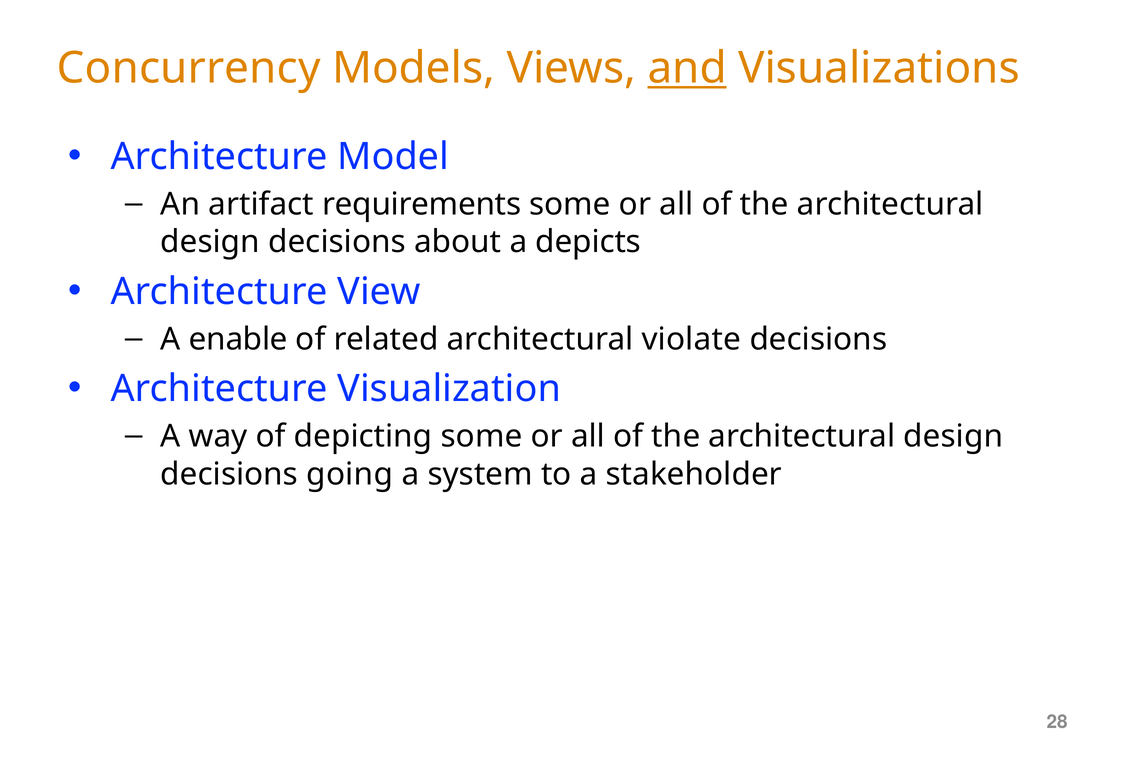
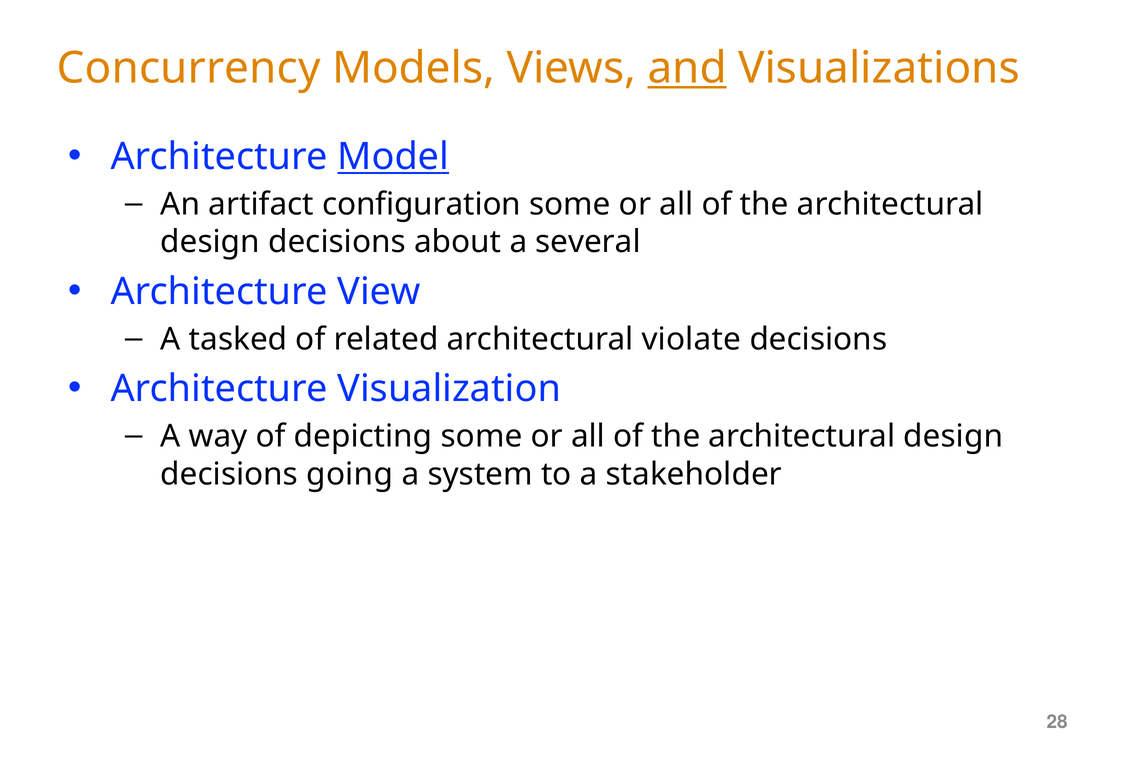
Model underline: none -> present (393, 157)
requirements: requirements -> configuration (422, 204)
depicts: depicts -> several (588, 242)
enable: enable -> tasked (238, 339)
